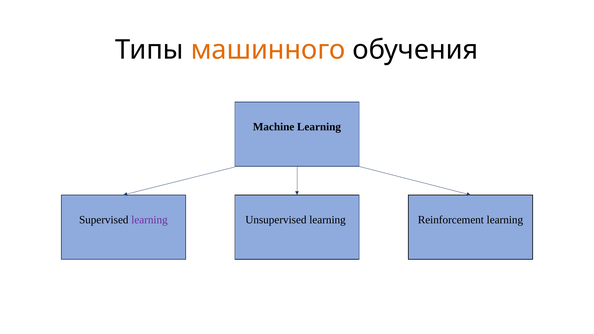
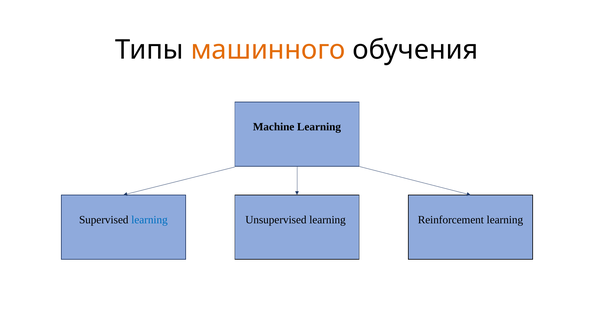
learning colour: purple -> blue (149, 220)
